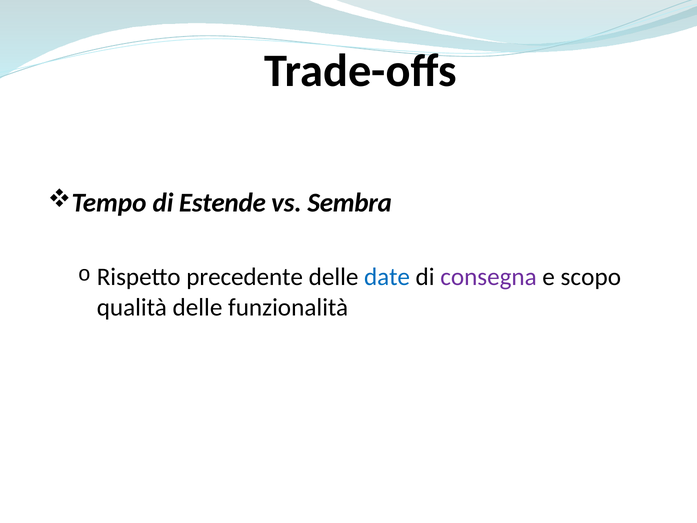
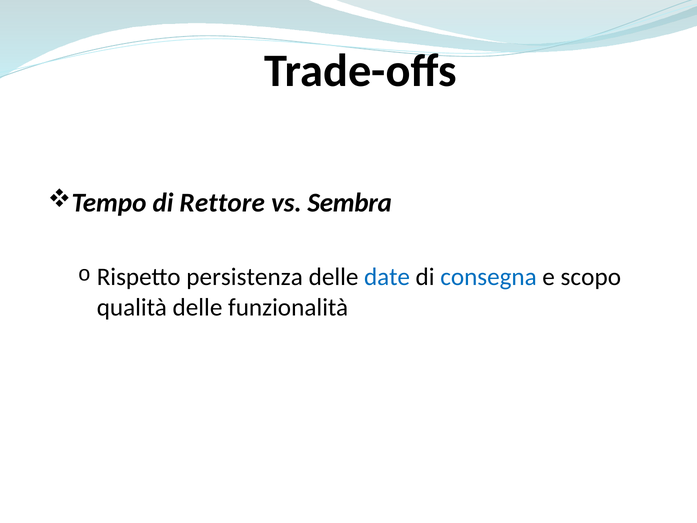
Estende: Estende -> Rettore (222, 203)
precedente: precedente -> persistenza (245, 277)
consegna colour: purple -> blue (488, 277)
